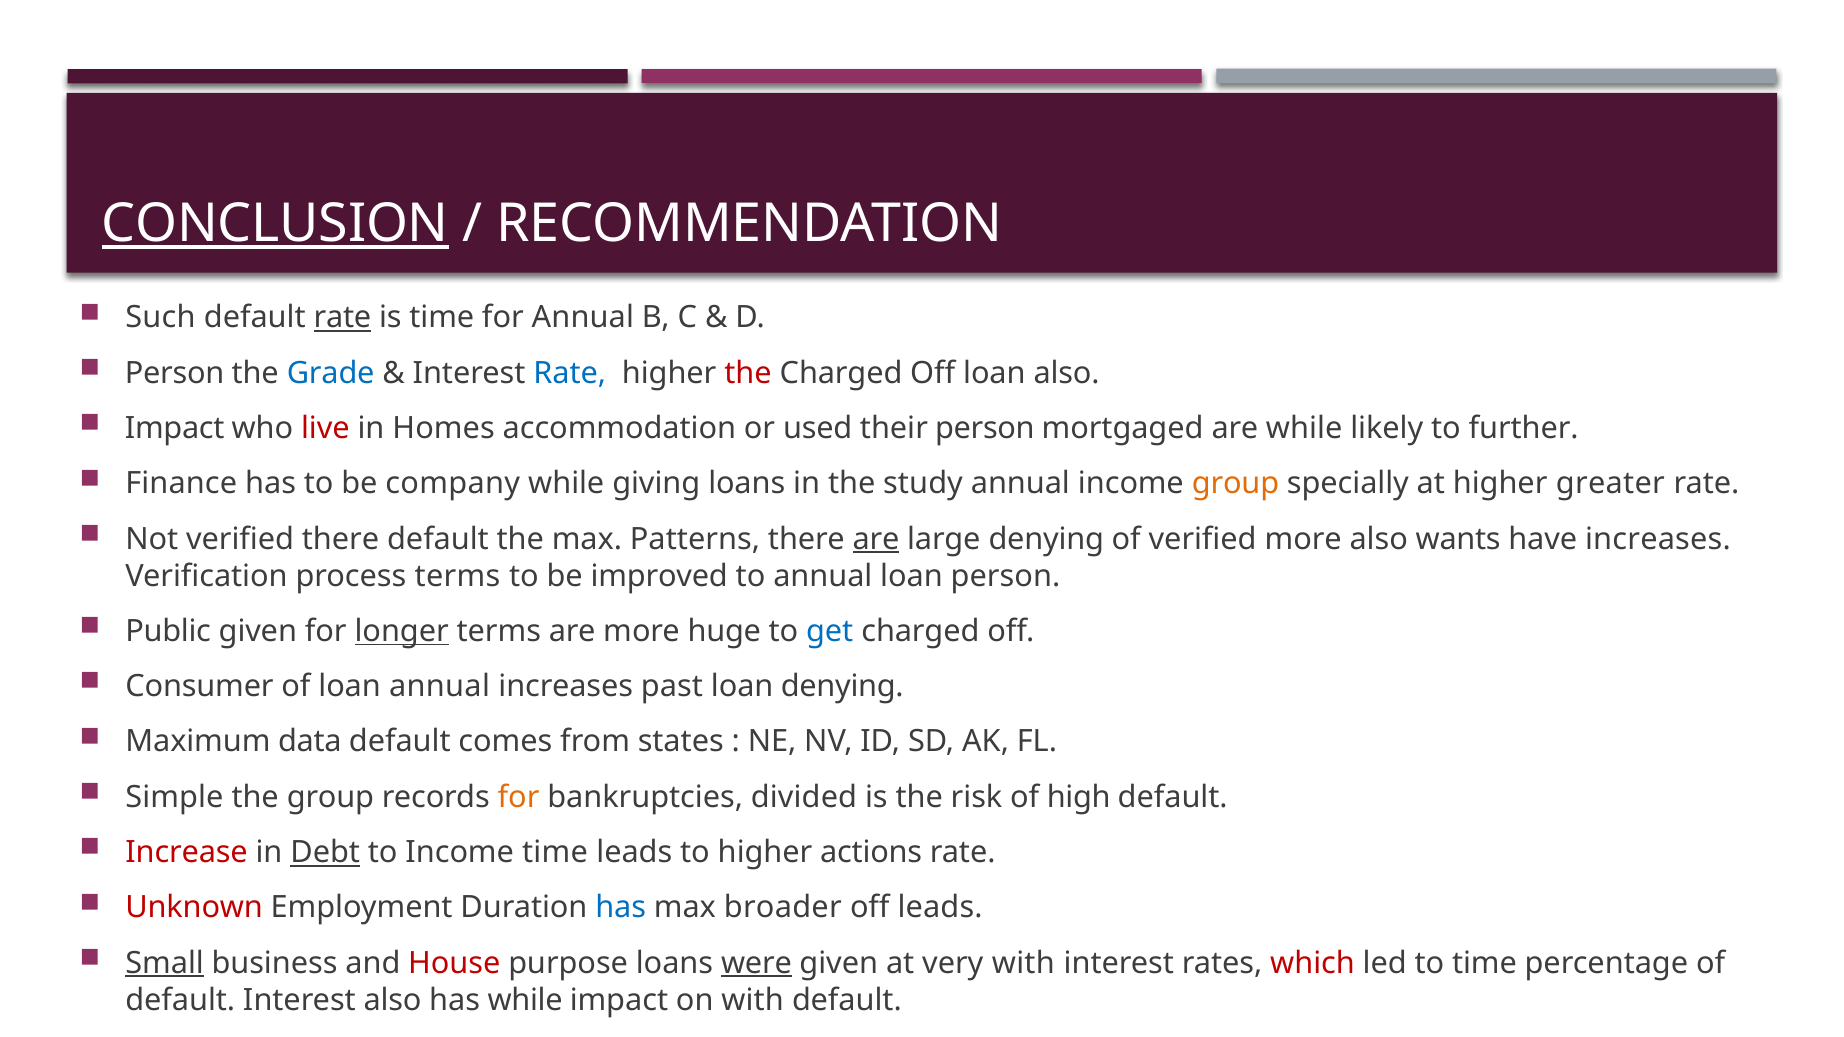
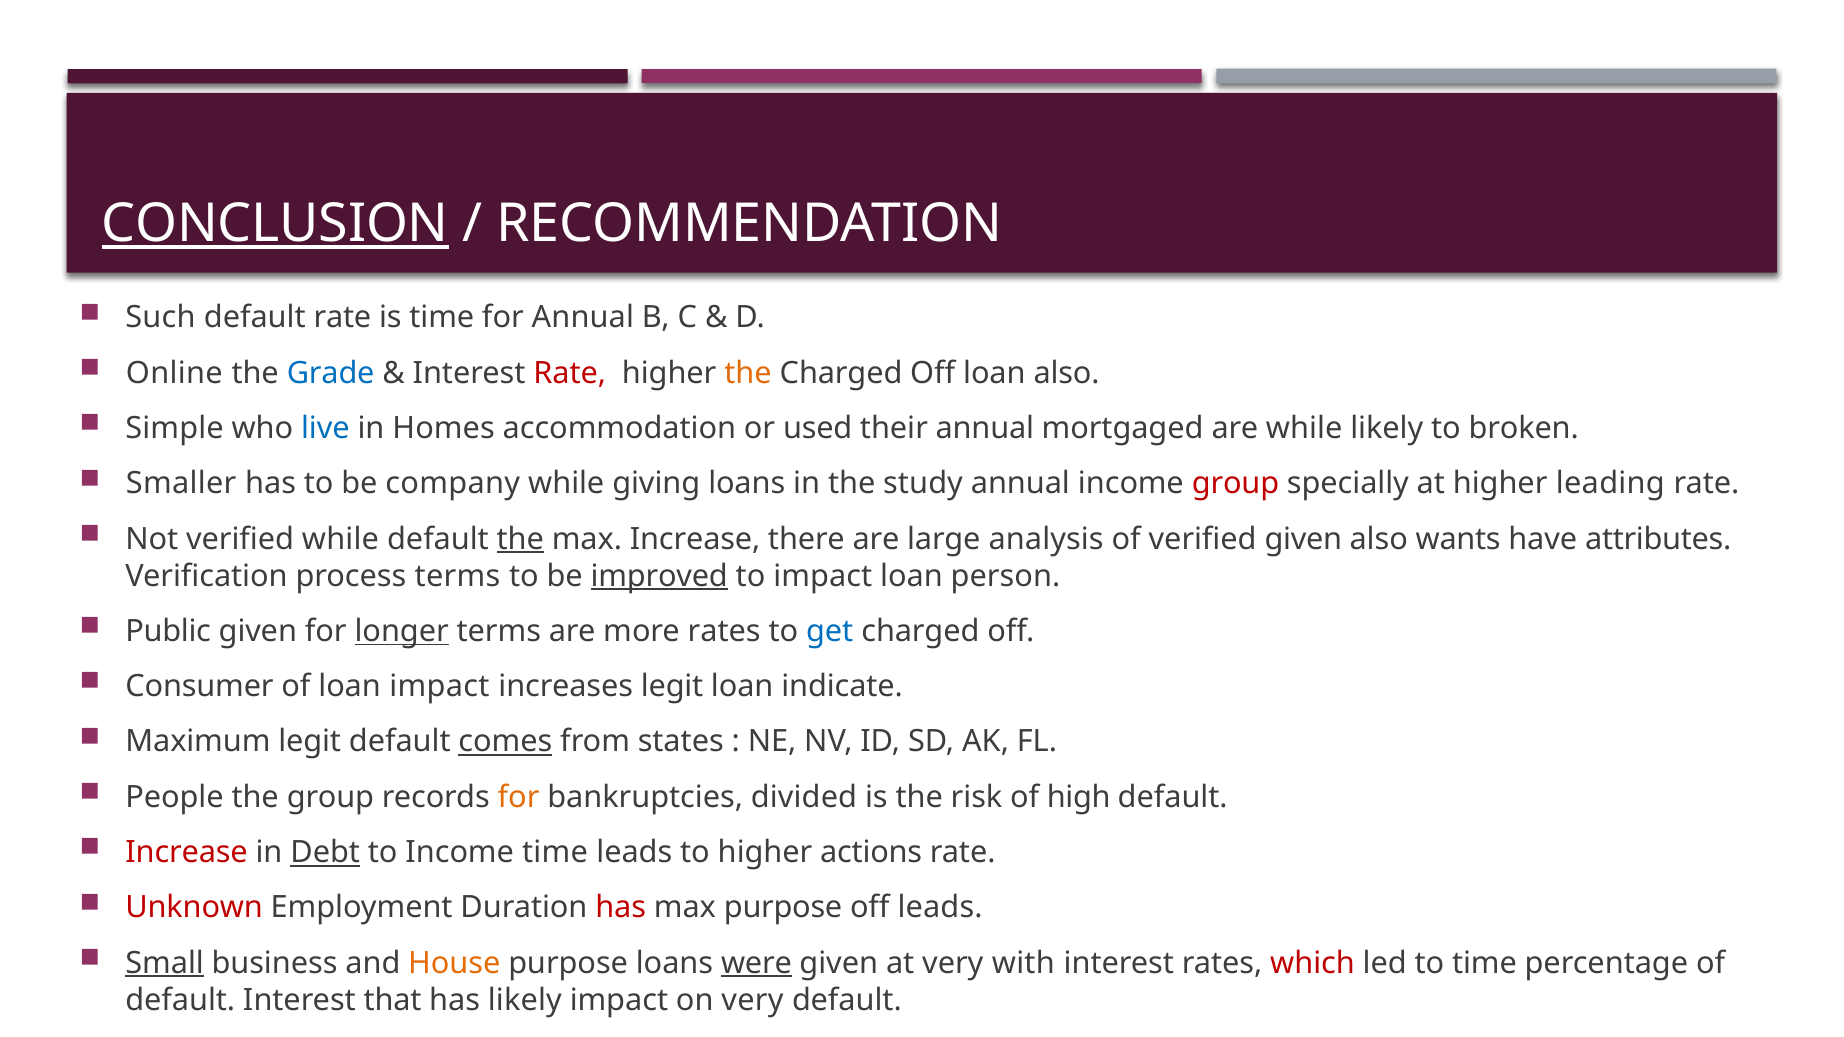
rate underline: present -> none (342, 318)
Person: Person -> Online (174, 373)
Rate colour: blue -> red (570, 373)
the colour: red -> orange (748, 373)
Impact: Impact -> Simple (175, 429)
live colour: red -> blue (325, 429)
their person: person -> annual (985, 429)
further: further -> broken (1524, 429)
Finance: Finance -> Smaller (181, 484)
group colour: orange -> red (1236, 484)
greater: greater -> leading (1610, 484)
verified there: there -> while (340, 539)
the underline: none -> present (520, 539)
max Patterns: Patterns -> Increase (695, 539)
are underline: present -> none (876, 539)
large denying: denying -> analysis (1046, 539)
verified more: more -> given (1303, 539)
have increases: increases -> attributes (1658, 539)
improved underline: none -> present (659, 576)
to annual: annual -> impact (823, 576)
more huge: huge -> rates (724, 631)
loan annual: annual -> impact (440, 687)
increases past: past -> legit (672, 687)
loan denying: denying -> indicate (842, 687)
Maximum data: data -> legit (310, 742)
comes underline: none -> present (505, 742)
Simple: Simple -> People (175, 797)
has colour: blue -> red (621, 908)
max broader: broader -> purpose (783, 908)
House colour: red -> orange (454, 963)
Interest also: also -> that (393, 1000)
has while: while -> likely (525, 1000)
on with: with -> very (753, 1000)
